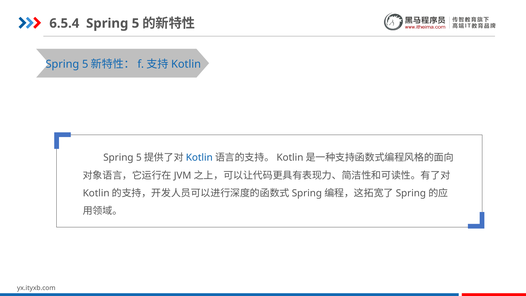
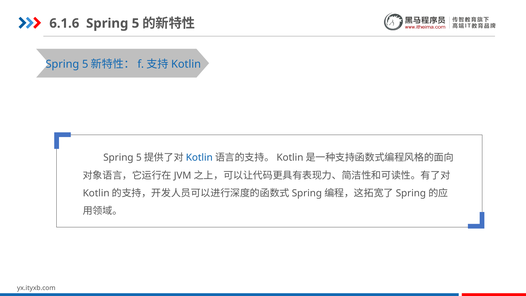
6.5.4: 6.5.4 -> 6.1.6 (64, 23)
